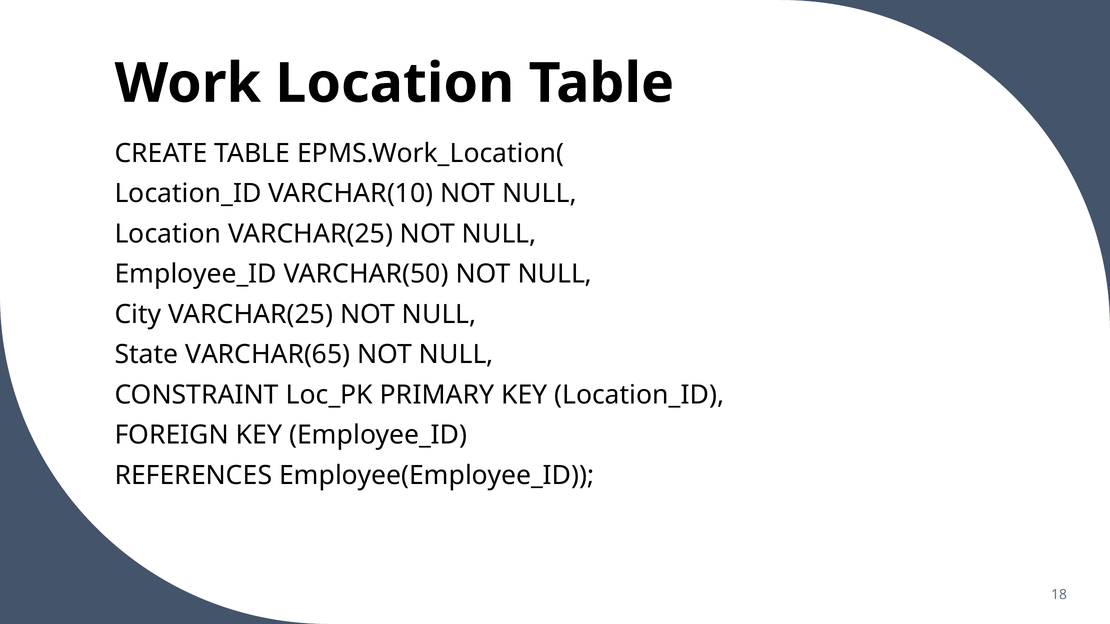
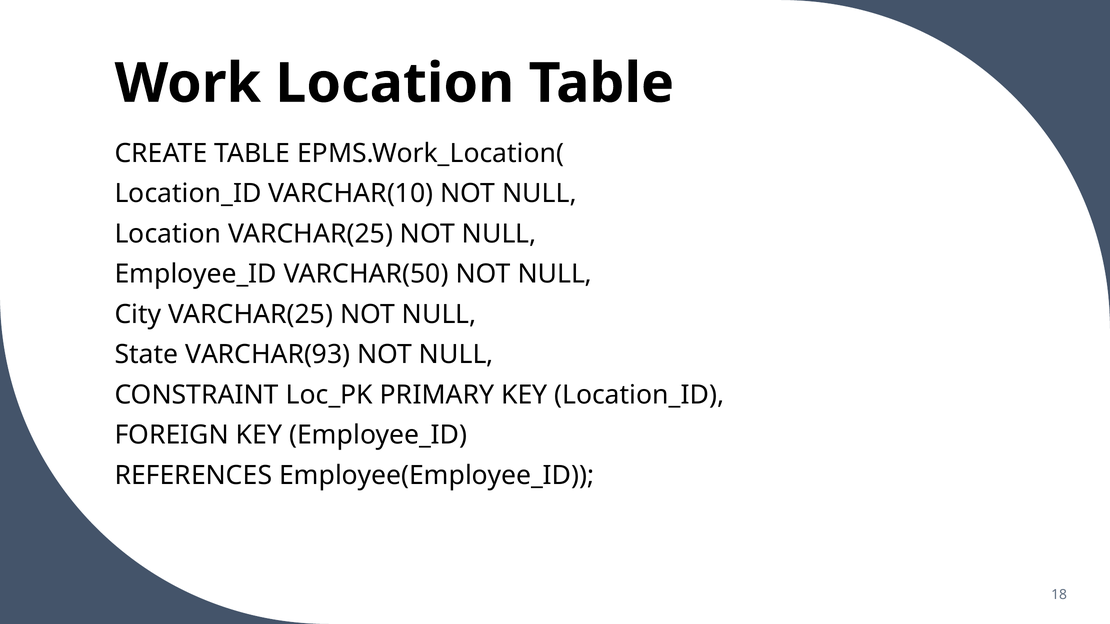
VARCHAR(65: VARCHAR(65 -> VARCHAR(93 (268, 355)
